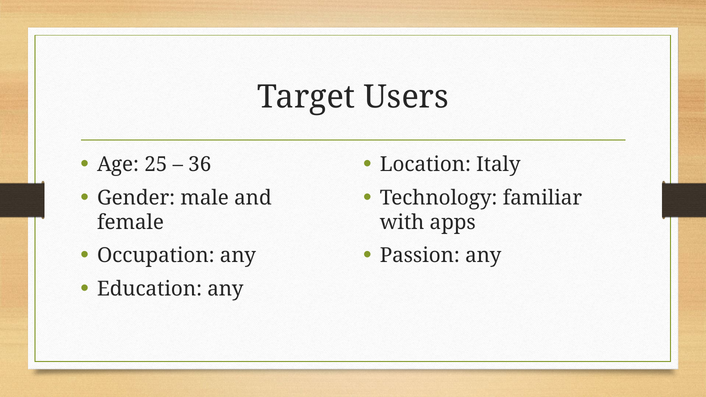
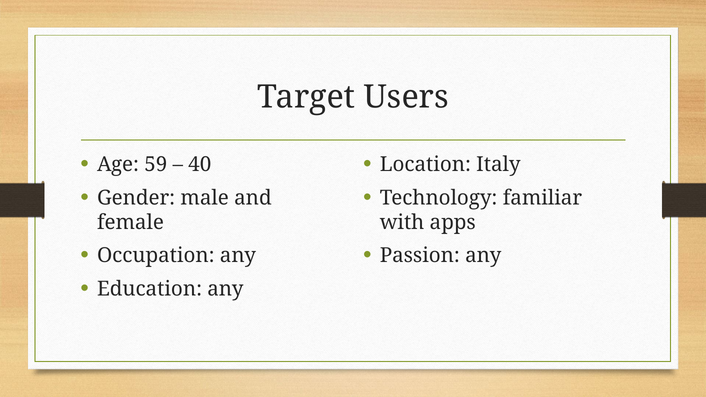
25: 25 -> 59 (156, 165)
36: 36 -> 40 (200, 165)
